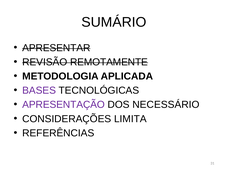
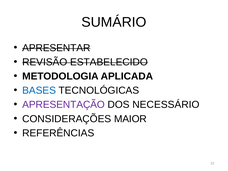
REMOTAMENTE: REMOTAMENTE -> ESTABELECIDO (109, 62)
BASES colour: purple -> blue (39, 90)
LIMITA: LIMITA -> MAIOR (130, 119)
